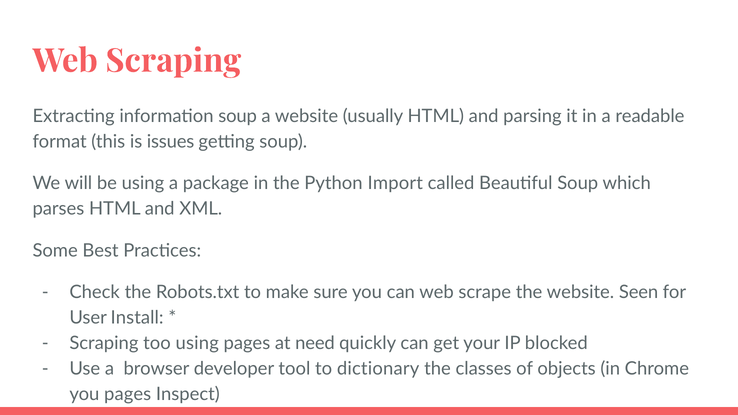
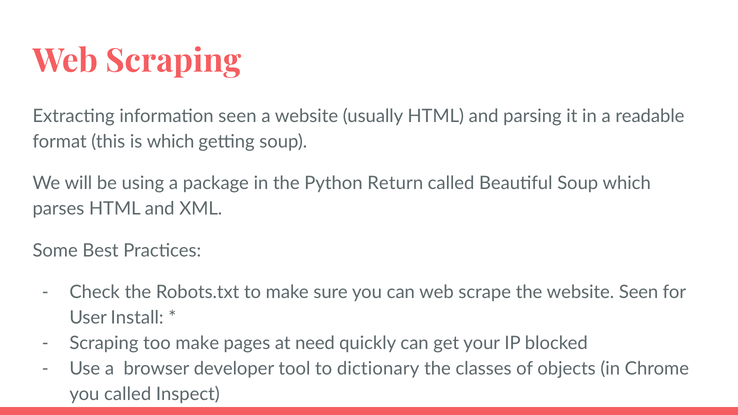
information soup: soup -> seen (237, 116)
is issues: issues -> which (171, 142)
Import: Import -> Return (395, 183)
too using: using -> make (197, 343)
you pages: pages -> called (128, 394)
